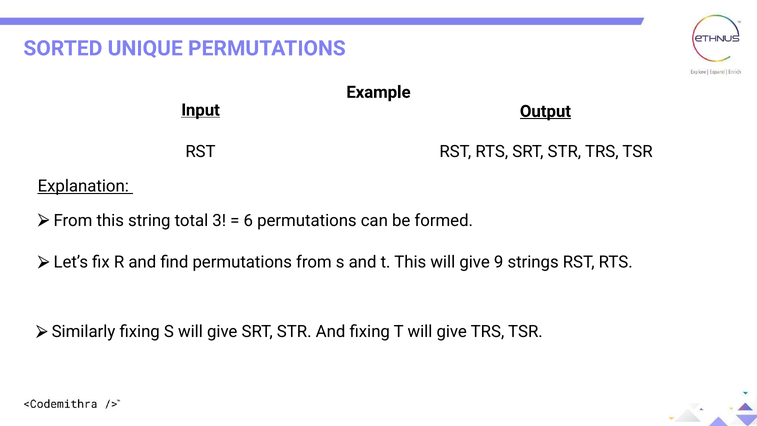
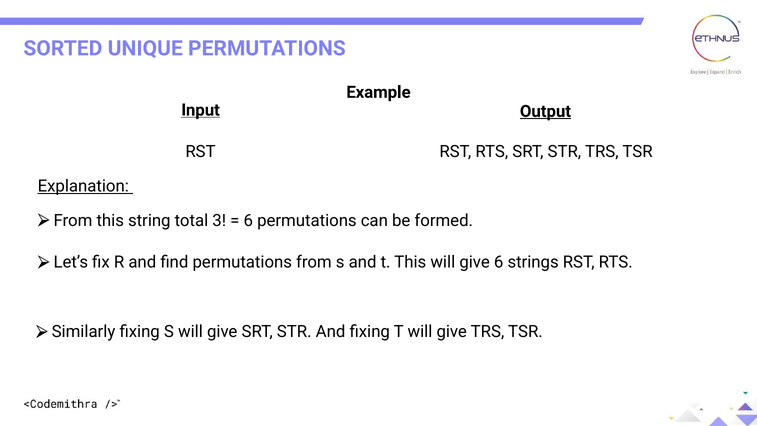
give 9: 9 -> 6 (499, 262)
